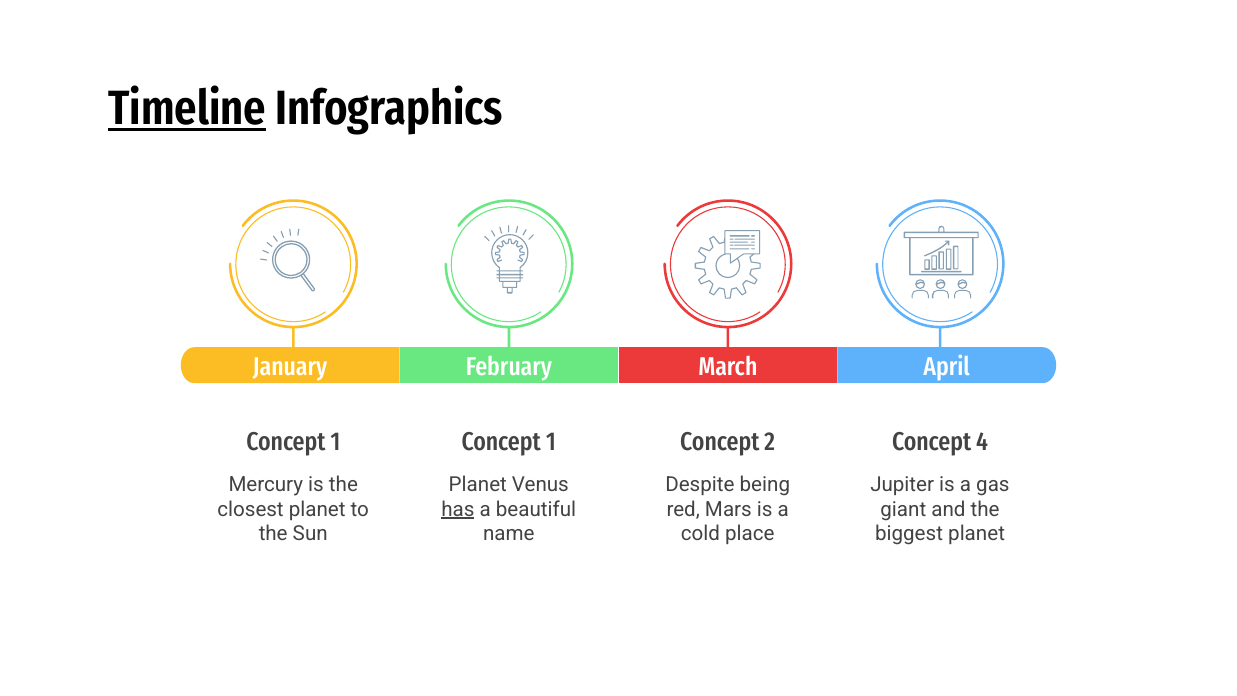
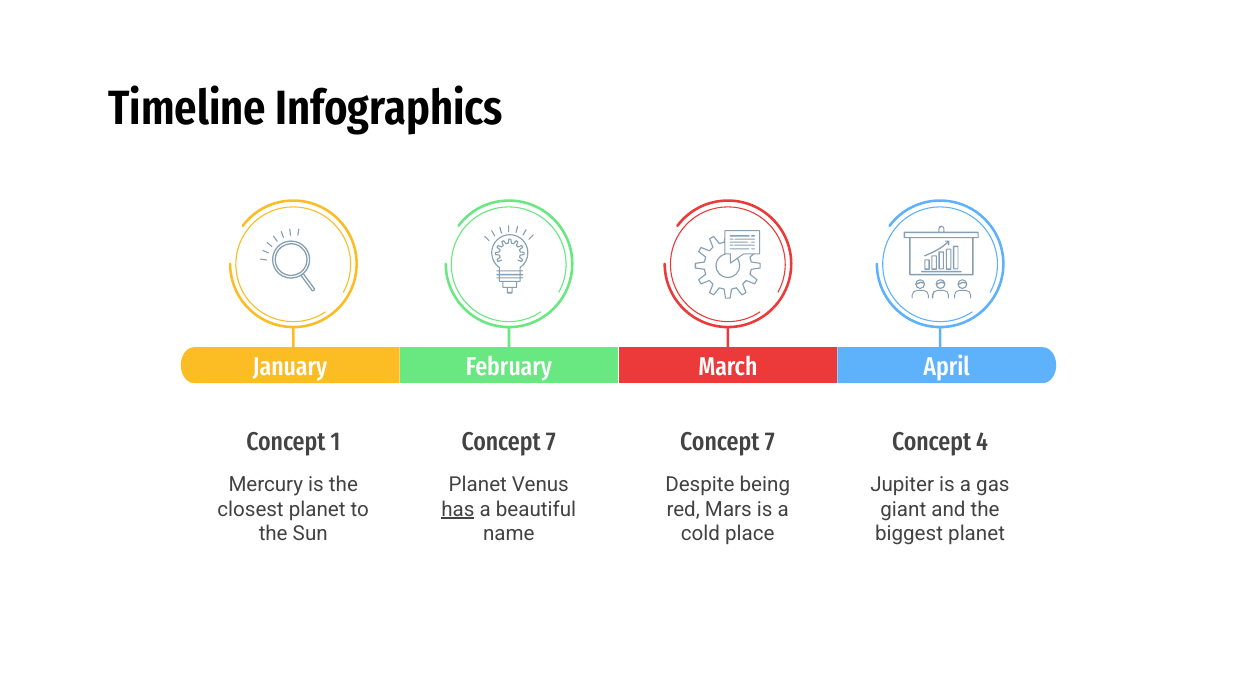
Timeline underline: present -> none (187, 109)
1: 1 -> 7 (551, 442)
2: 2 -> 7 (770, 442)
